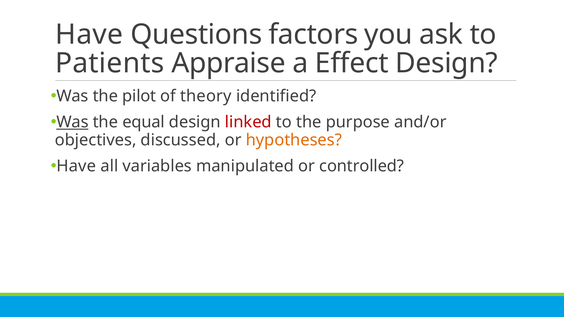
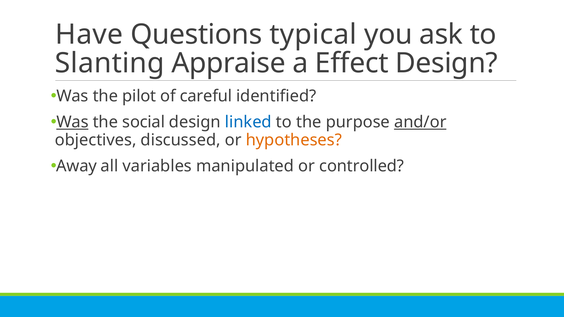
factors: factors -> typical (313, 34)
Patients: Patients -> Slanting (110, 63)
theory: theory -> careful (206, 96)
equal: equal -> social (144, 122)
linked colour: red -> blue (248, 122)
and/or underline: none -> present (420, 122)
Have: Have -> Away (77, 166)
